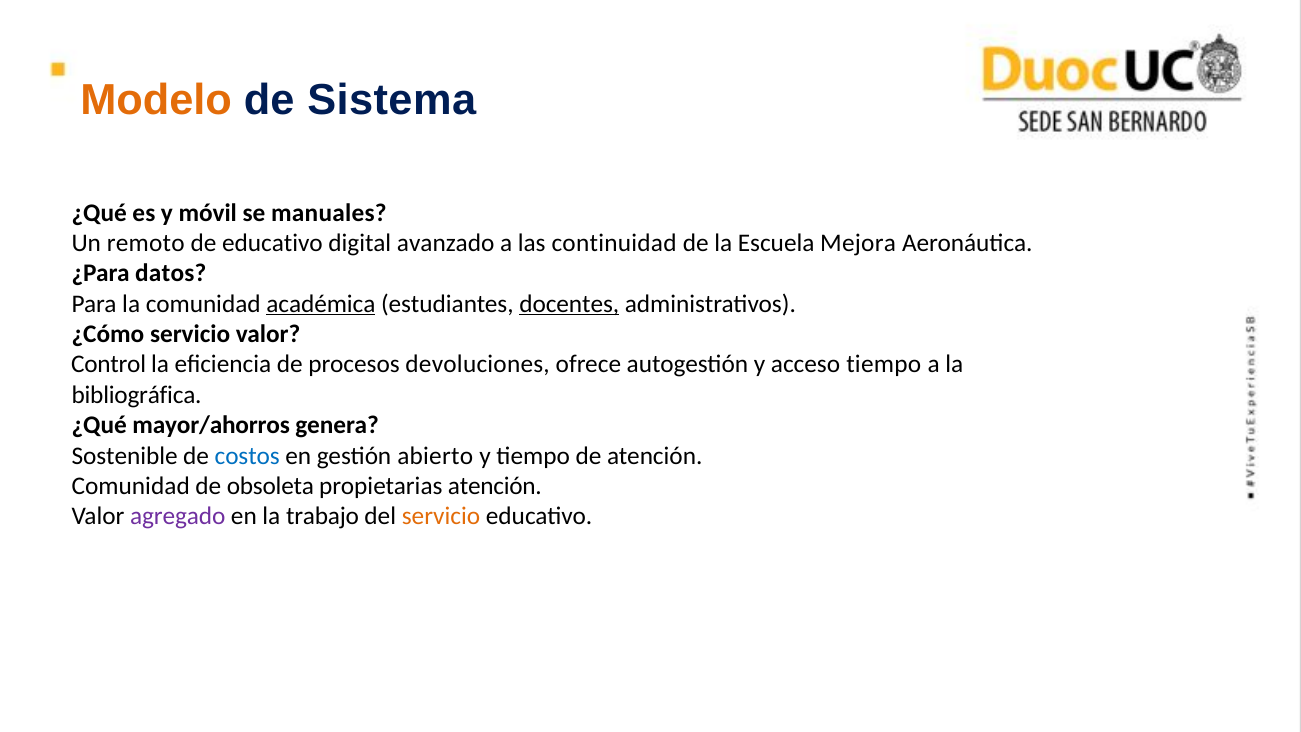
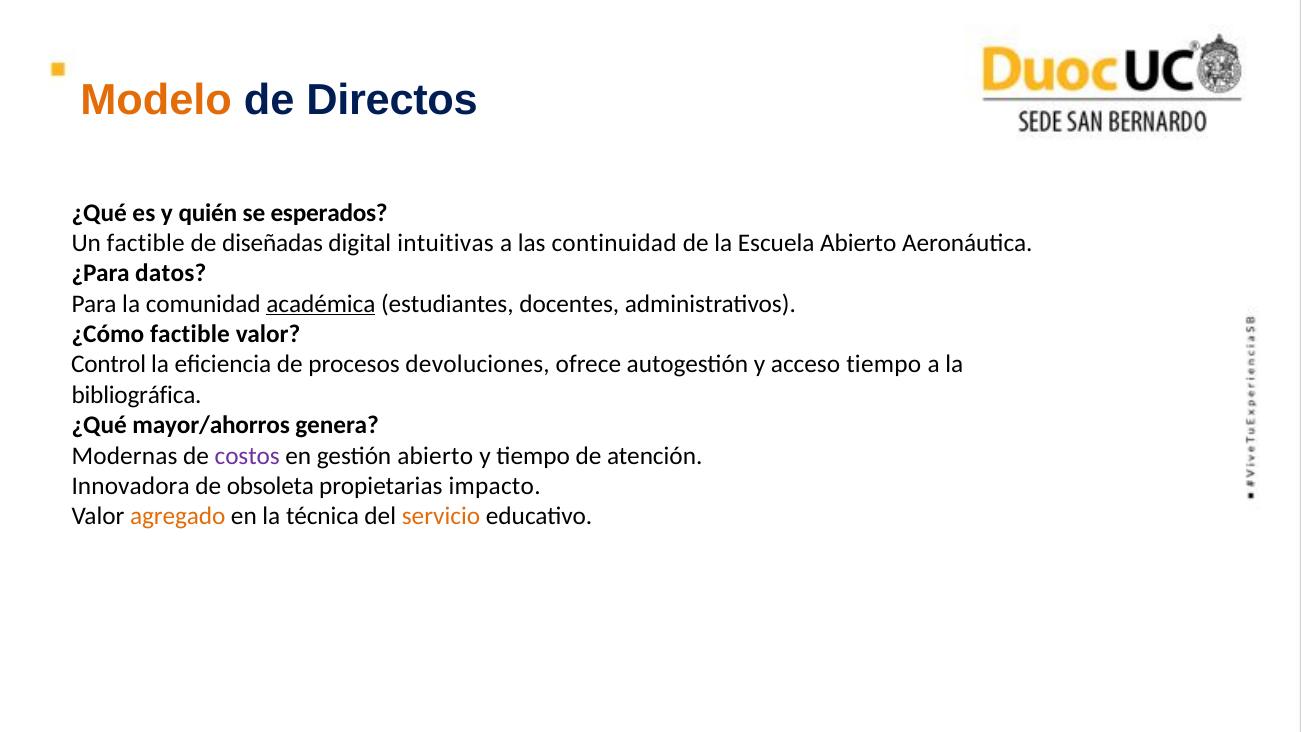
Sistema: Sistema -> Directos (392, 100)
móvil: móvil -> quién (208, 213)
manuales: manuales -> esperados (329, 213)
Un remoto: remoto -> factible (146, 243)
de educativo: educativo -> diseñadas (273, 243)
avanzado: avanzado -> intuitivas (446, 243)
Escuela Mejora: Mejora -> Abierto (858, 243)
docentes underline: present -> none (569, 304)
¿Cómo servicio: servicio -> factible (190, 334)
Sostenible: Sostenible -> Modernas (124, 456)
costos colour: blue -> purple (247, 456)
Comunidad: Comunidad -> Innovadora (131, 486)
propietarias atención: atención -> impacto (495, 486)
agregado colour: purple -> orange (178, 516)
trabajo: trabajo -> técnica (323, 516)
